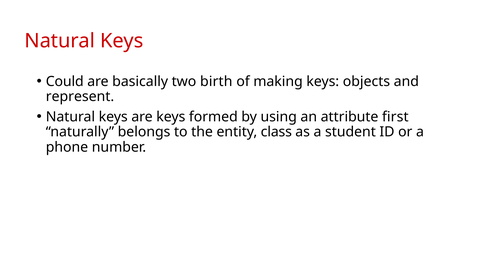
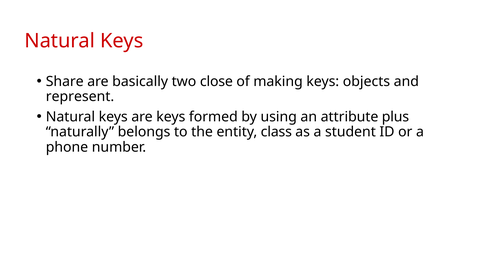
Could: Could -> Share (65, 81)
birth: birth -> close (216, 81)
first: first -> plus (395, 117)
